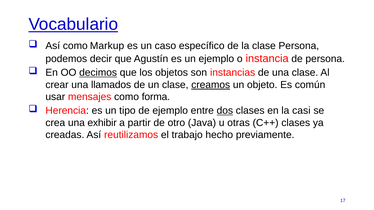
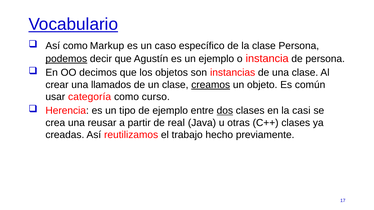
podemos underline: none -> present (66, 59)
decimos underline: present -> none (98, 73)
mensajes: mensajes -> categoría (90, 97)
forma: forma -> curso (156, 97)
exhibir: exhibir -> reusar (102, 123)
otro: otro -> real (176, 123)
